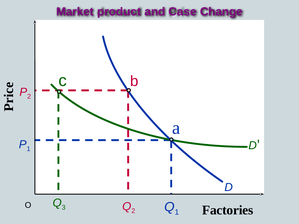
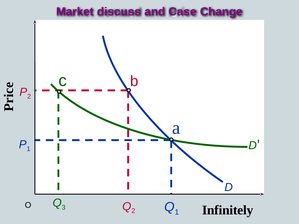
product: product -> discuss (119, 12)
Factories: Factories -> Infinitely (228, 210)
